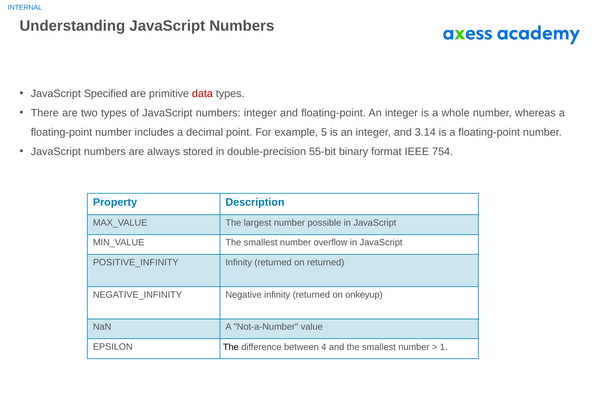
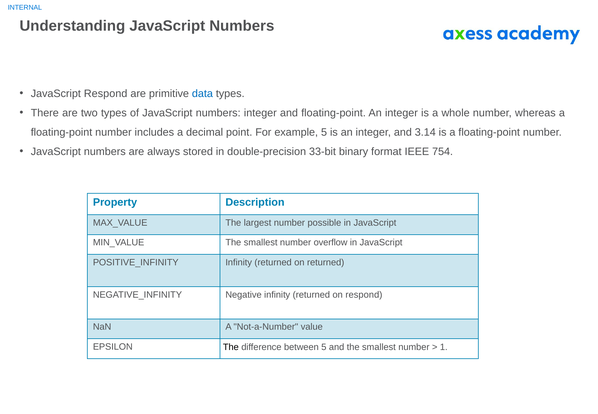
JavaScript Specified: Specified -> Respond (106, 94)
data colour: red -> blue (202, 94)
55-bit: 55-bit -> 33-bit (323, 152)
on onkeyup: onkeyup -> respond (364, 295)
between 4: 4 -> 5 (324, 347)
